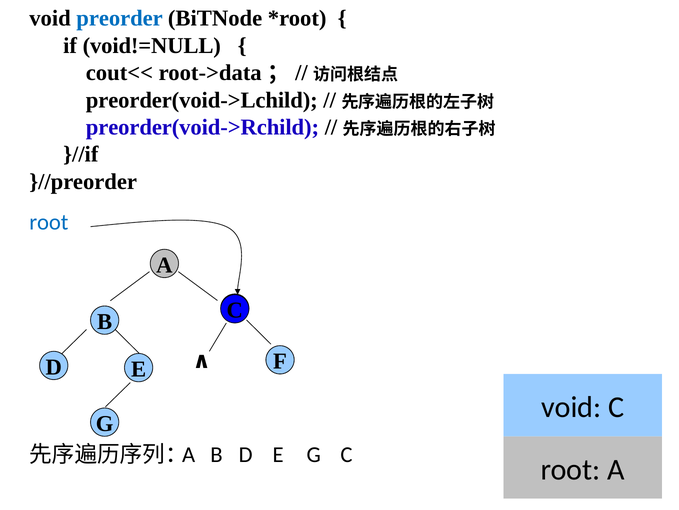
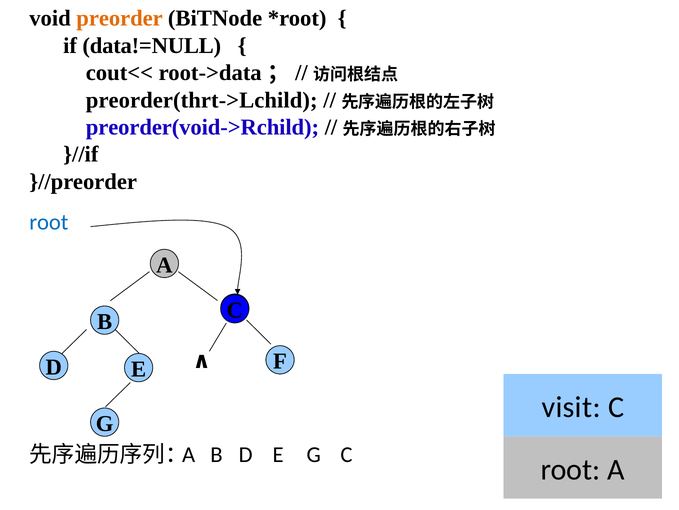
preorder colour: blue -> orange (120, 18)
void!=NULL: void!=NULL -> data!=NULL (152, 46)
preorder(void->Lchild: preorder(void->Lchild -> preorder(thrt->Lchild (202, 100)
void: void -> visit (571, 407)
